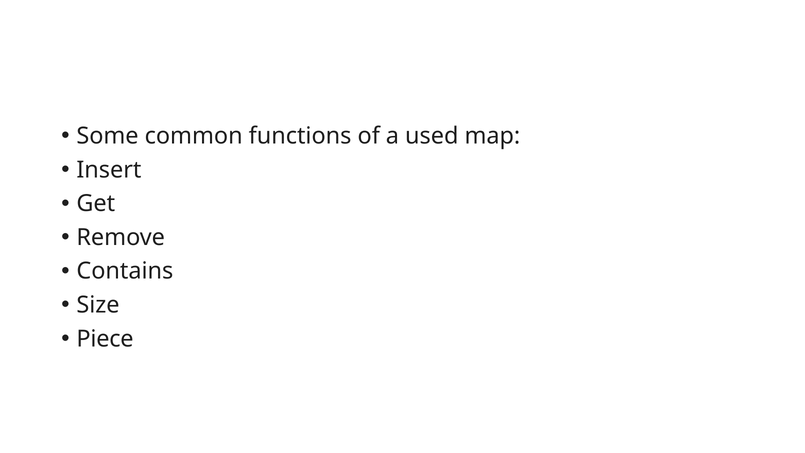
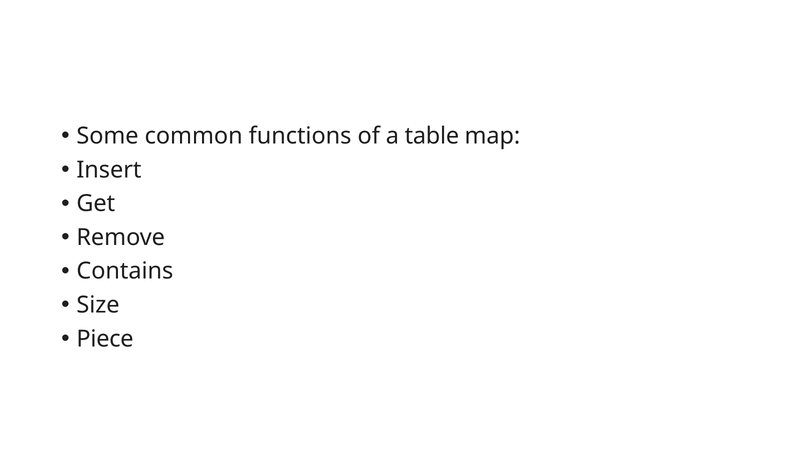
used: used -> table (432, 136)
